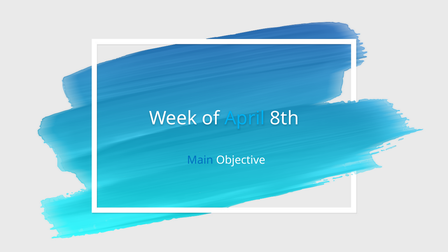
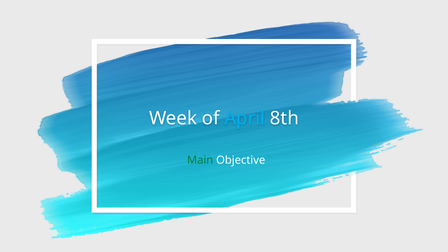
Main colour: blue -> green (200, 160)
